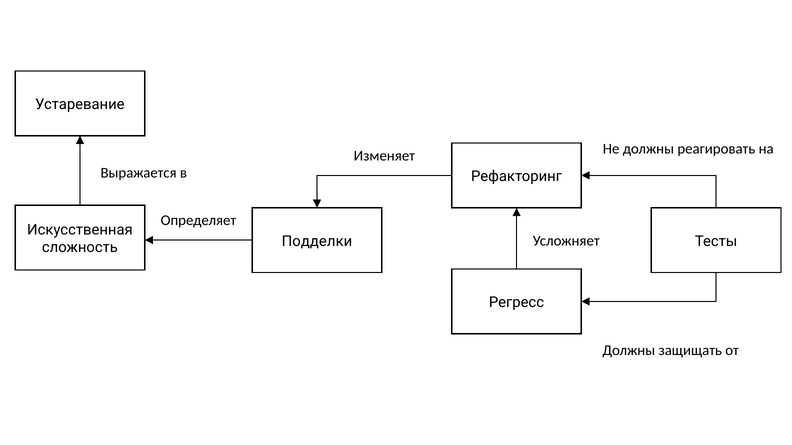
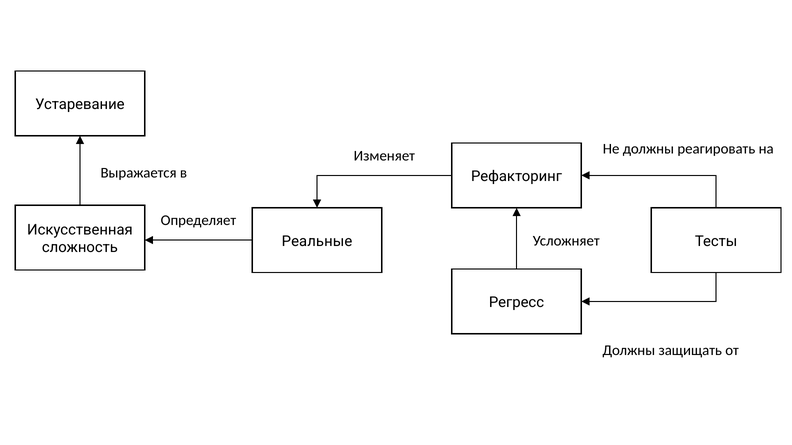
Подделки: Подделки -> Реальные (317, 241)
